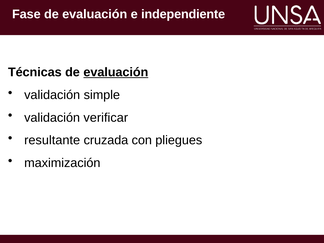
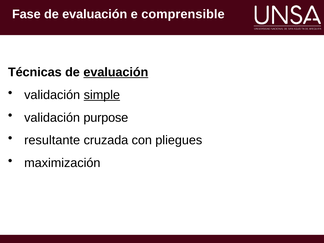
independiente: independiente -> comprensible (183, 14)
simple underline: none -> present (102, 95)
verificar: verificar -> purpose (106, 118)
